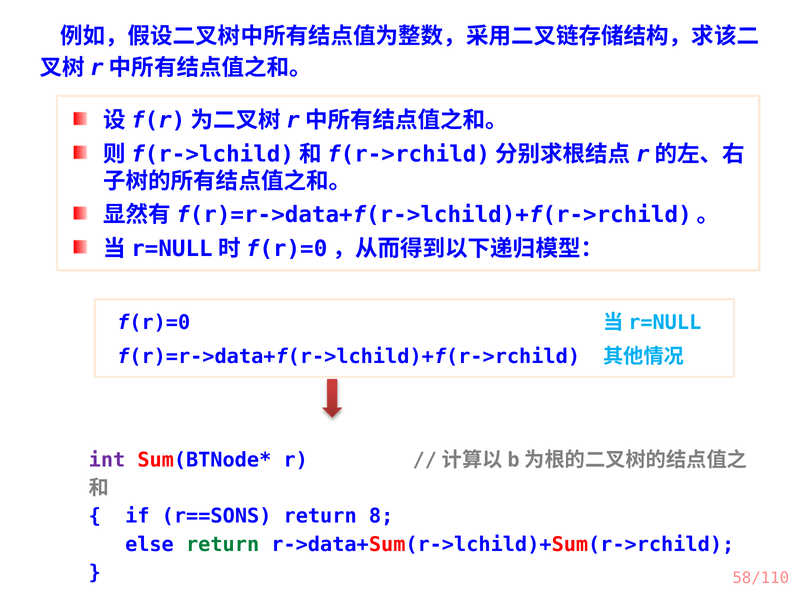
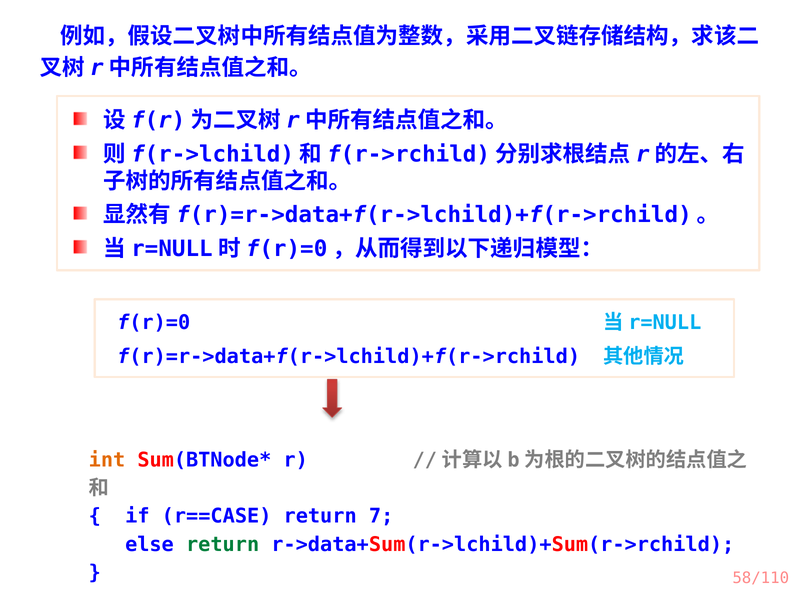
int colour: purple -> orange (107, 460)
r==SONS: r==SONS -> r==CASE (217, 517)
8: 8 -> 7 (381, 517)
